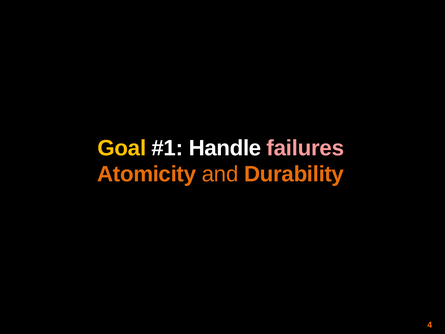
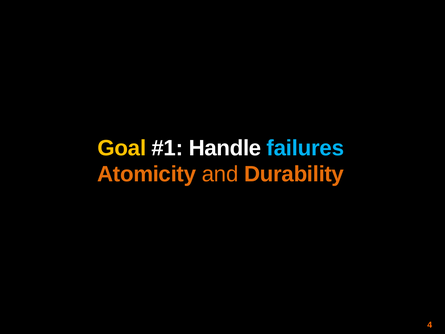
failures colour: pink -> light blue (305, 148)
